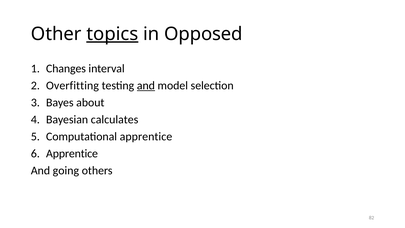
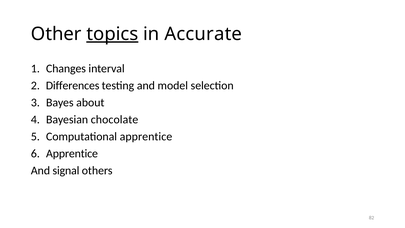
Opposed: Opposed -> Accurate (203, 34)
Overfitting: Overfitting -> Differences (73, 85)
and underline: present -> none (146, 85)
calculates: calculates -> chocolate (115, 119)
going: going -> signal (66, 170)
